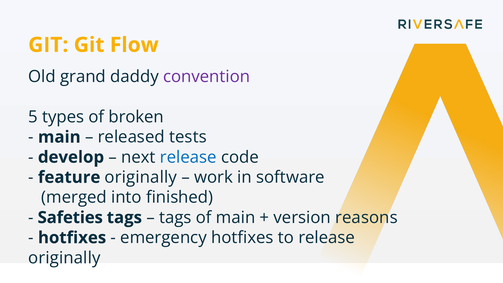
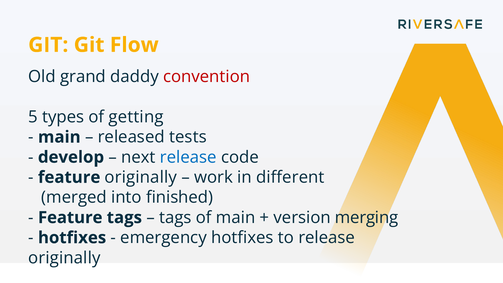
convention colour: purple -> red (207, 77)
broken: broken -> getting (136, 117)
software: software -> different (290, 177)
Safeties: Safeties -> Feature (70, 218)
reasons: reasons -> merging (367, 218)
